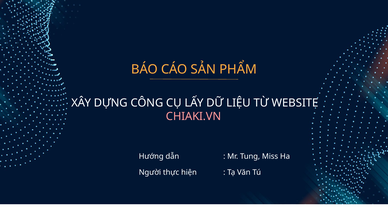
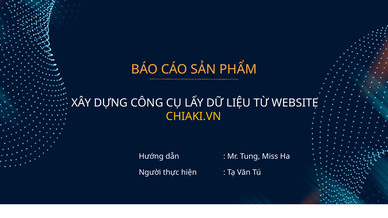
CHIAKI.VN colour: pink -> yellow (194, 117)
